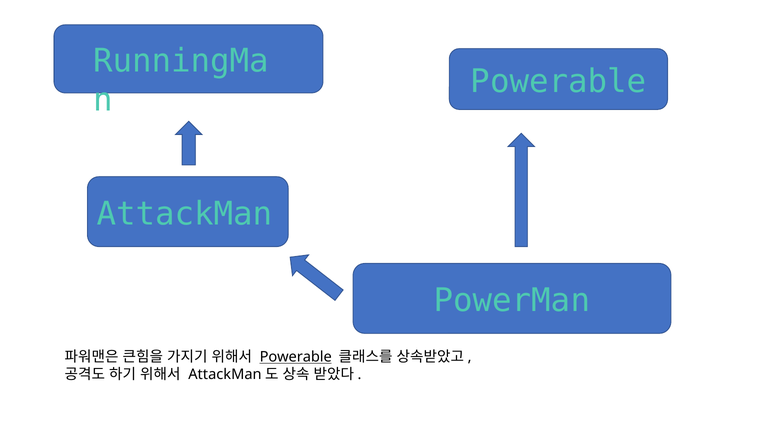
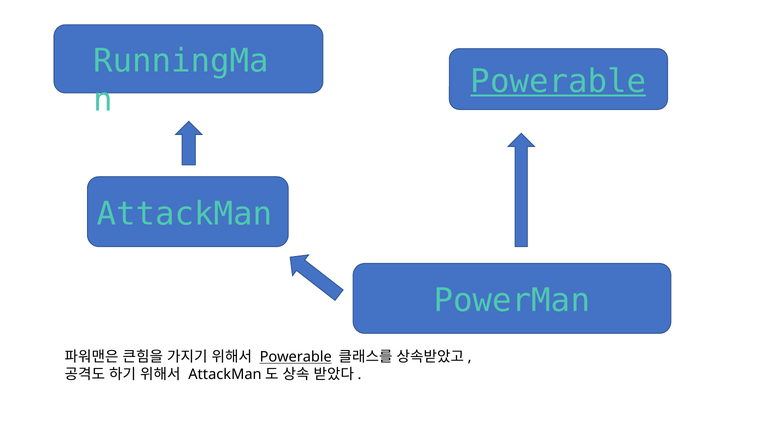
Powerable underline: none -> present (558, 81)
